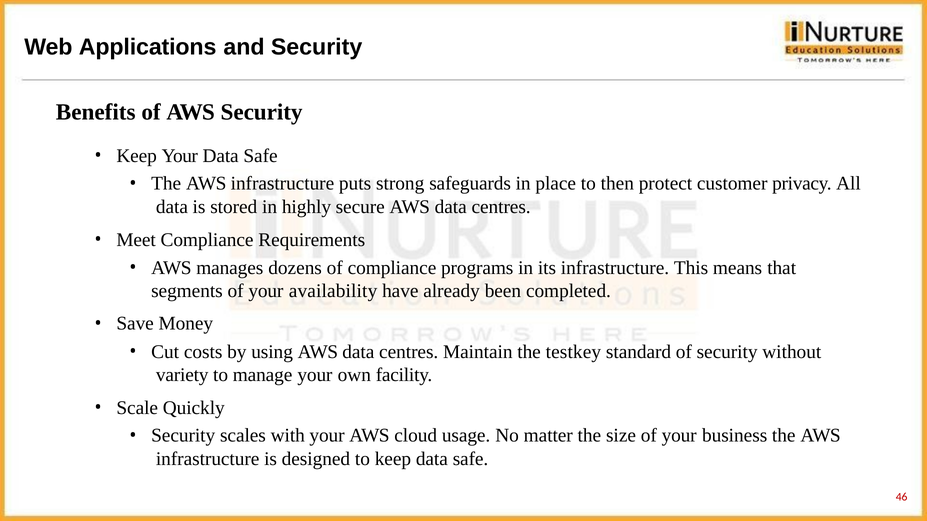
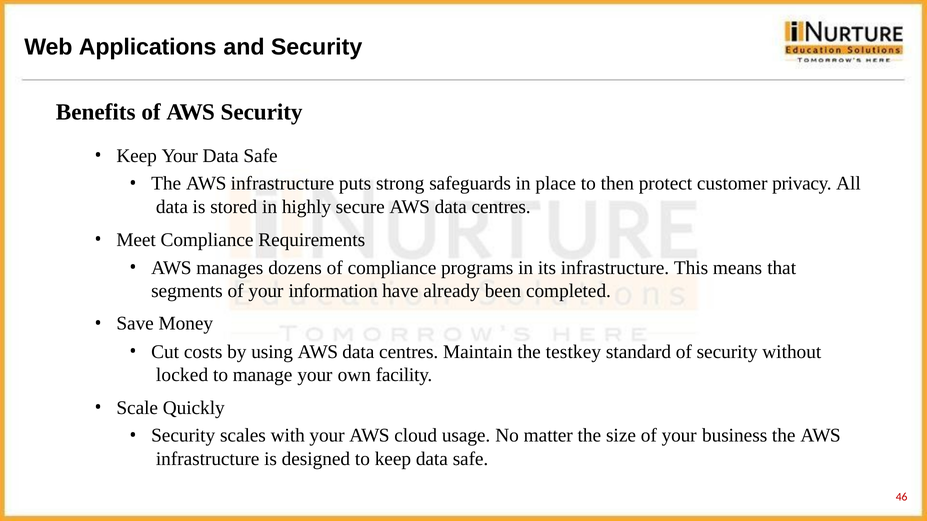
availability: availability -> information (333, 291)
variety: variety -> locked (182, 375)
